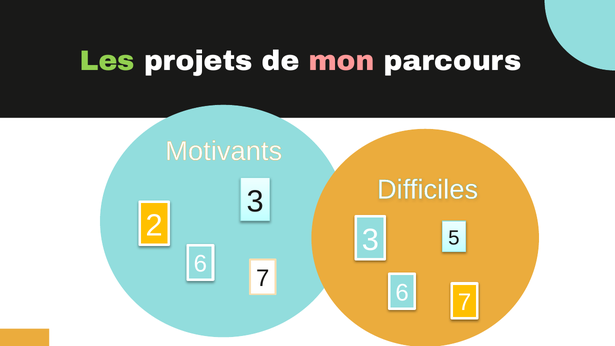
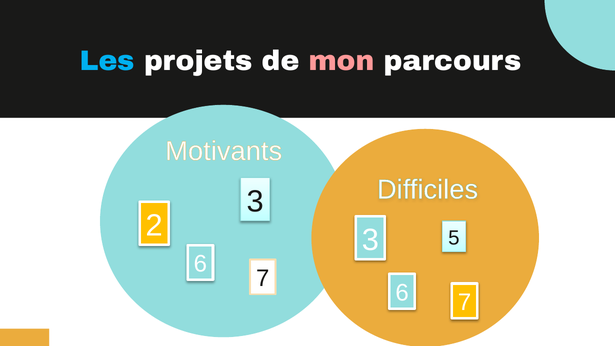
Les colour: light green -> light blue (107, 61)
